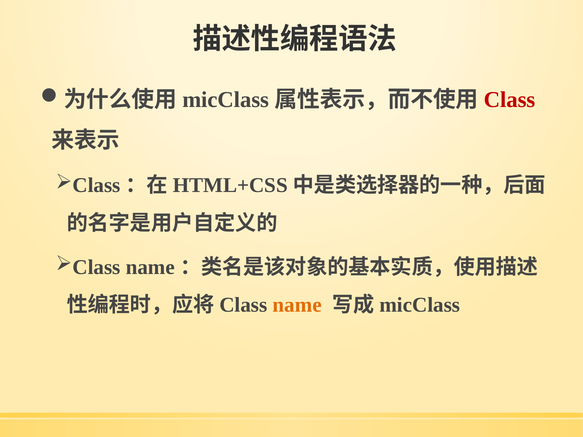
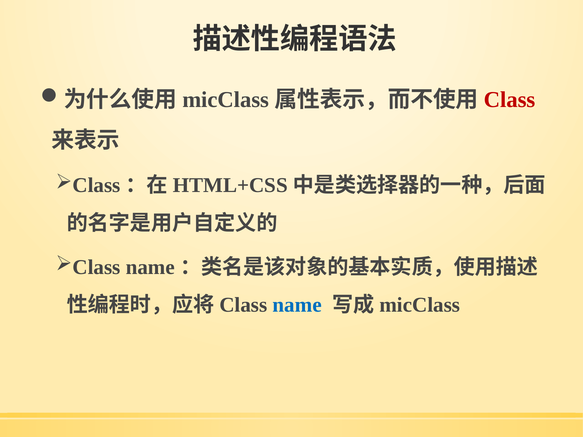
name colour: orange -> blue (297, 305)
